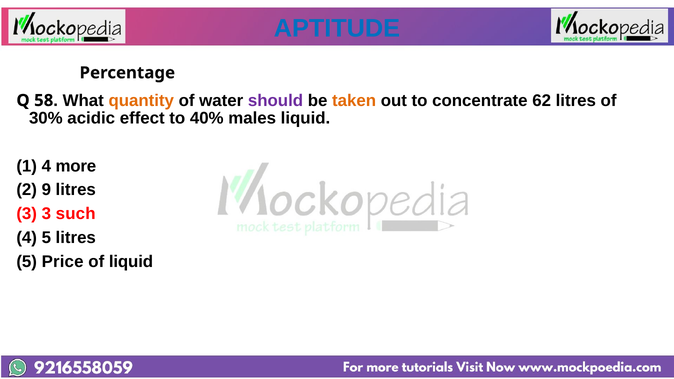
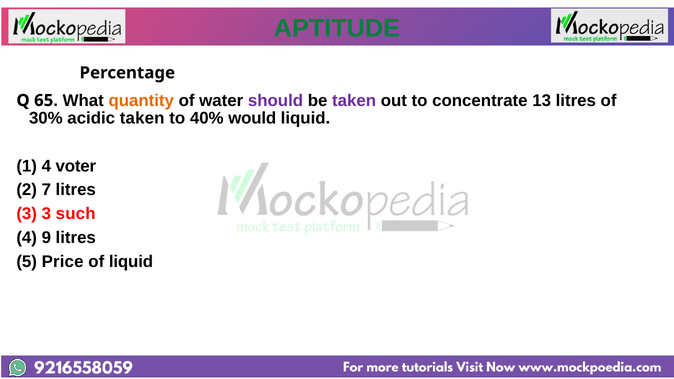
APTITUDE colour: blue -> green (337, 28)
58: 58 -> 65 (44, 101)
taken colour: orange -> purple (354, 101)
62: 62 -> 13 (542, 101)
acidic effect: effect -> taken (142, 118)
males: males -> would (252, 118)
more: more -> voter (76, 166)
9: 9 -> 7 (46, 190)
4 5: 5 -> 9 (46, 238)
